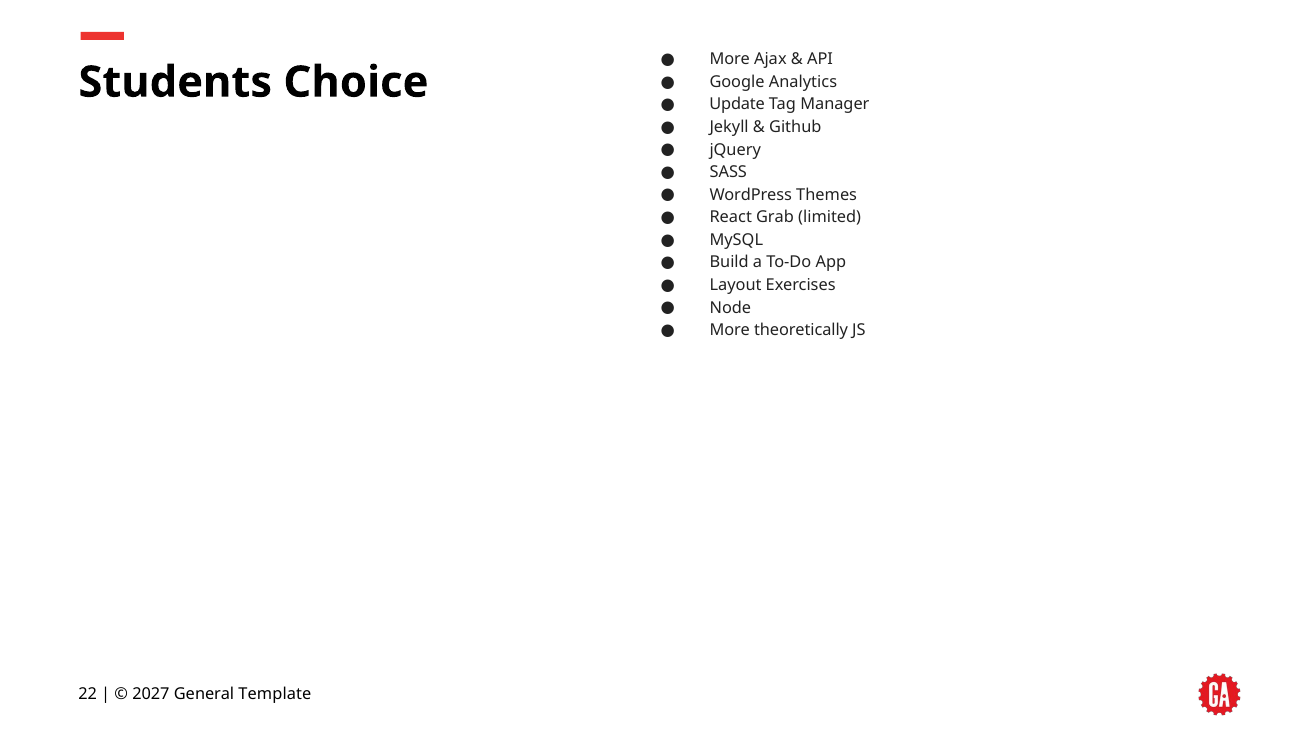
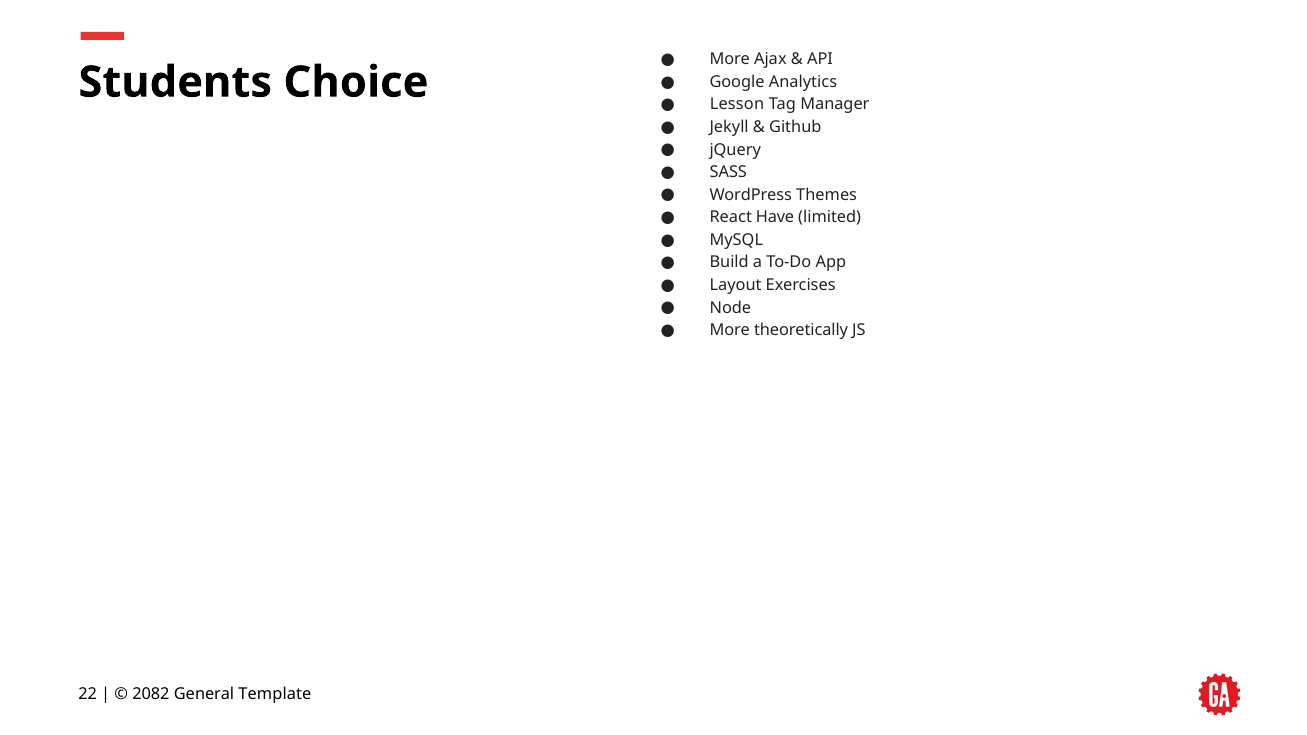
Update: Update -> Lesson (737, 105)
Grab: Grab -> Have (775, 217)
2027: 2027 -> 2082 (151, 694)
